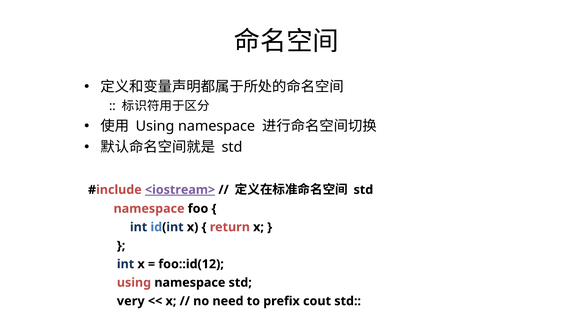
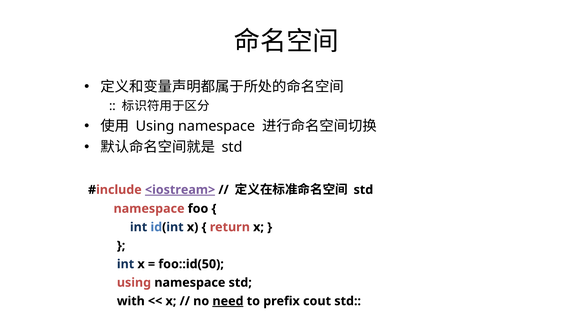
foo::id(12: foo::id(12 -> foo::id(50 (191, 264)
very: very -> with (131, 301)
need underline: none -> present (228, 301)
